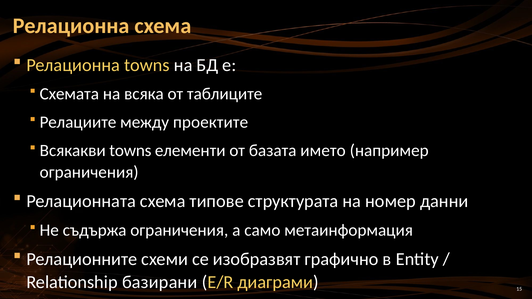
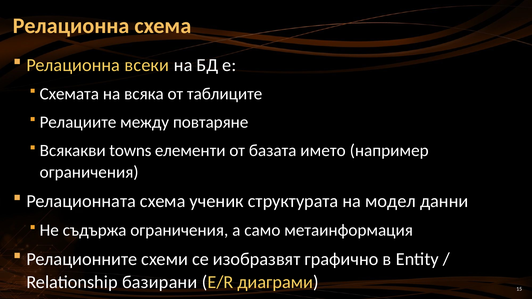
Релационна towns: towns -> всеки (147, 65)
проектите: проектите -> повтаряне (211, 122)
типове: типове -> ученик (217, 201)
номер: номер -> модел (391, 201)
